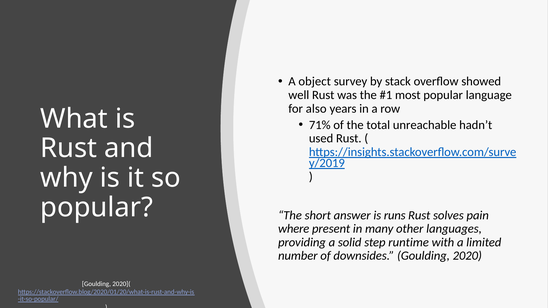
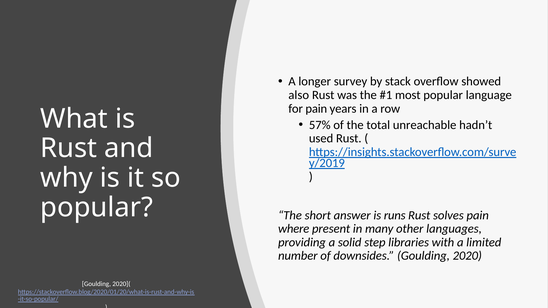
object: object -> longer (315, 82)
well: well -> also (299, 95)
for also: also -> pain (316, 109)
71%: 71% -> 57% (320, 125)
runtime: runtime -> libraries (409, 242)
